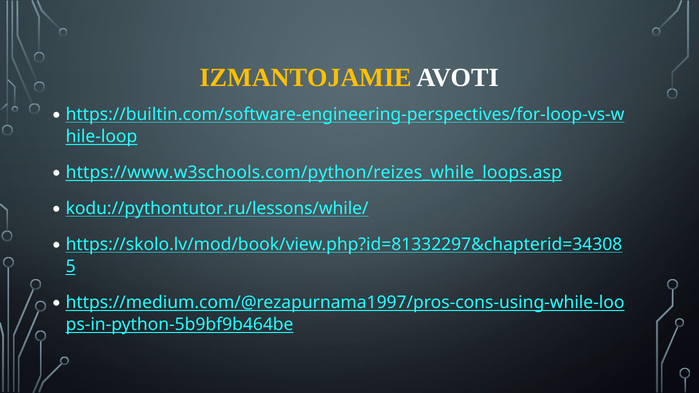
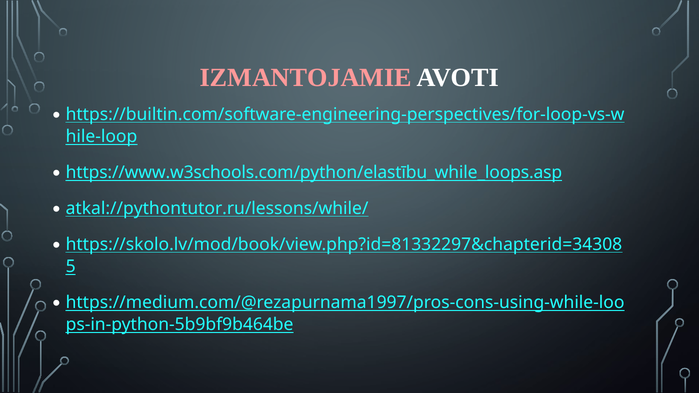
IZMANTOJAMIE colour: yellow -> pink (306, 78)
https://www.w3schools.com/python/reizes_while_loops.asp: https://www.w3schools.com/python/reizes_while_loops.asp -> https://www.w3schools.com/python/elastību_while_loops.asp (314, 173)
kodu://pythontutor.ru/lessons/while/: kodu://pythontutor.ru/lessons/while/ -> atkal://pythontutor.ru/lessons/while/ (217, 208)
